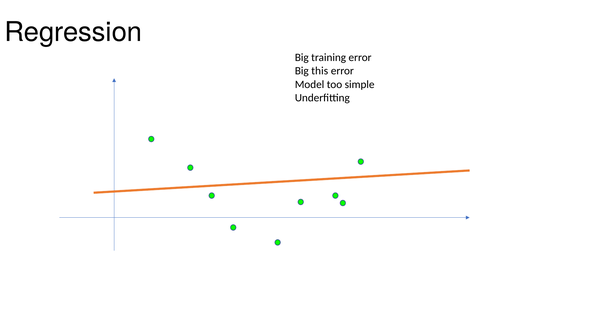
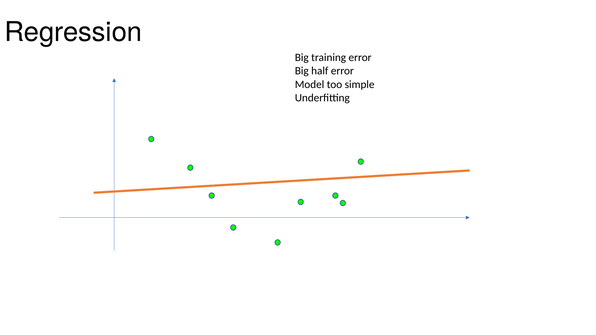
this: this -> half (320, 71)
